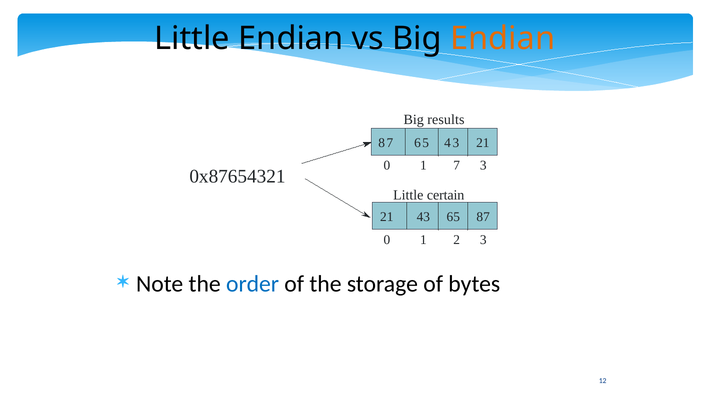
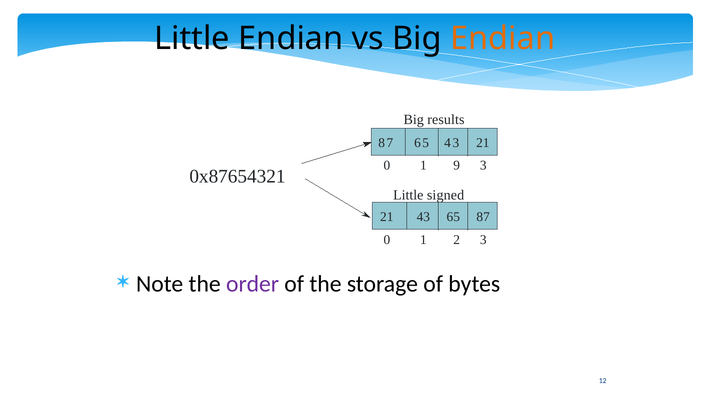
7: 7 -> 9 (457, 165)
certain: certain -> signed (446, 195)
order colour: blue -> purple (253, 284)
